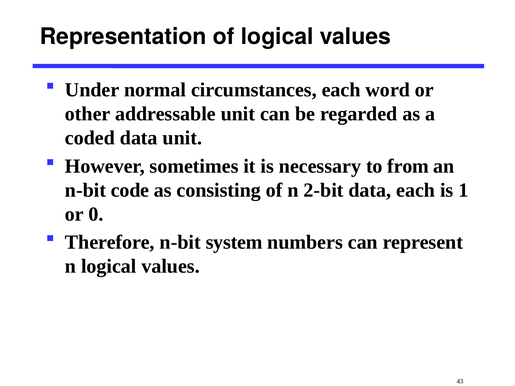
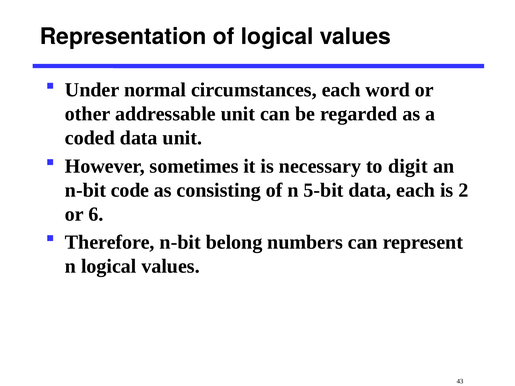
from: from -> digit (408, 166)
2-bit: 2-bit -> 5-bit (324, 190)
1: 1 -> 2 (463, 190)
0: 0 -> 6 (96, 214)
system: system -> belong (234, 242)
